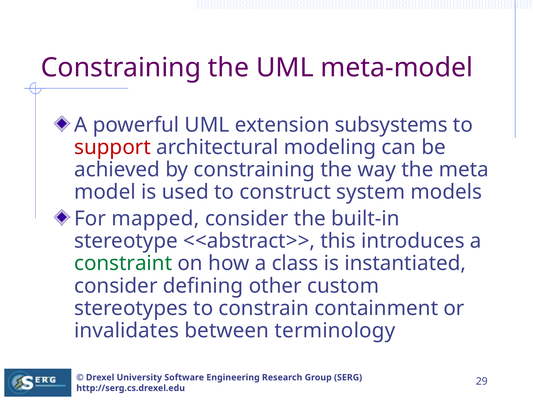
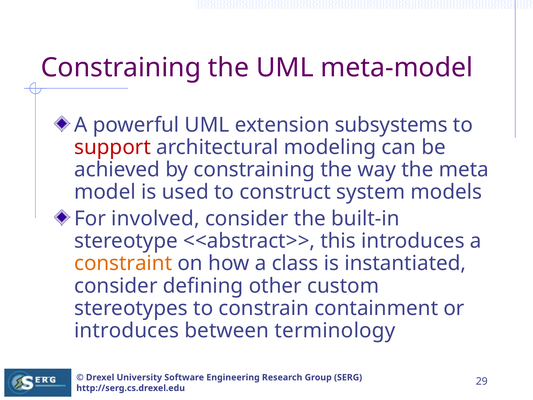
mapped: mapped -> involved (155, 219)
constraint colour: green -> orange (123, 263)
invalidates: invalidates -> introduces (127, 330)
